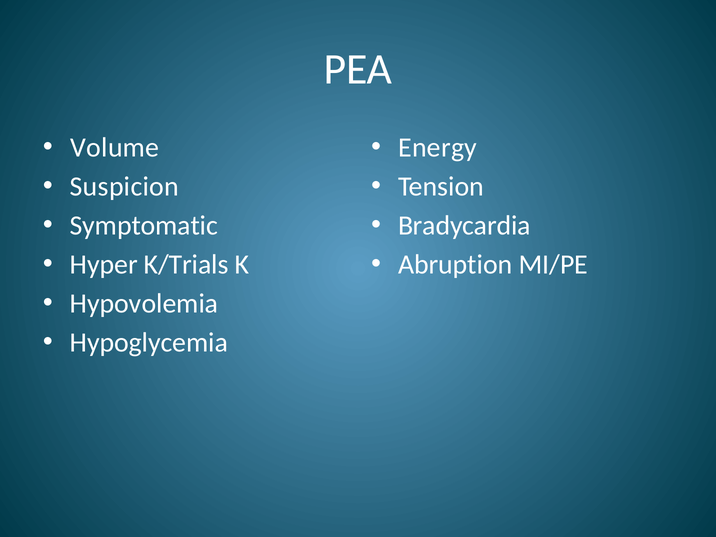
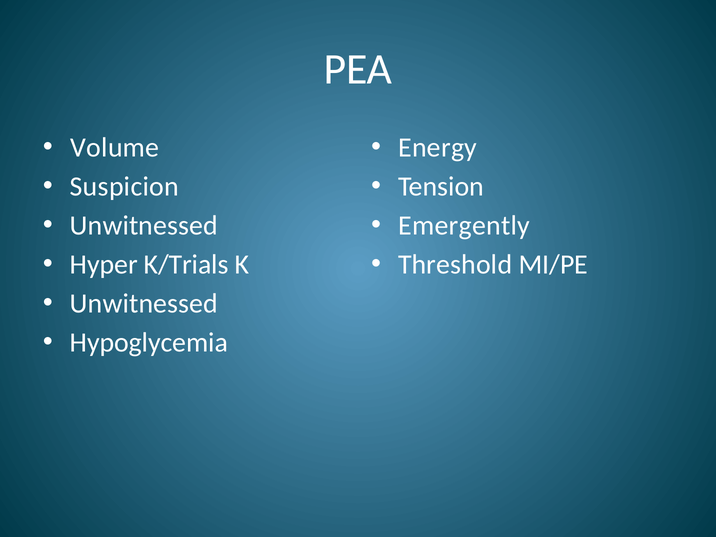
Symptomatic: Symptomatic -> Unwitnessed (144, 226)
Bradycardia: Bradycardia -> Emergently (464, 226)
Abruption: Abruption -> Threshold (455, 265)
Hypovolemia: Hypovolemia -> Unwitnessed (144, 304)
